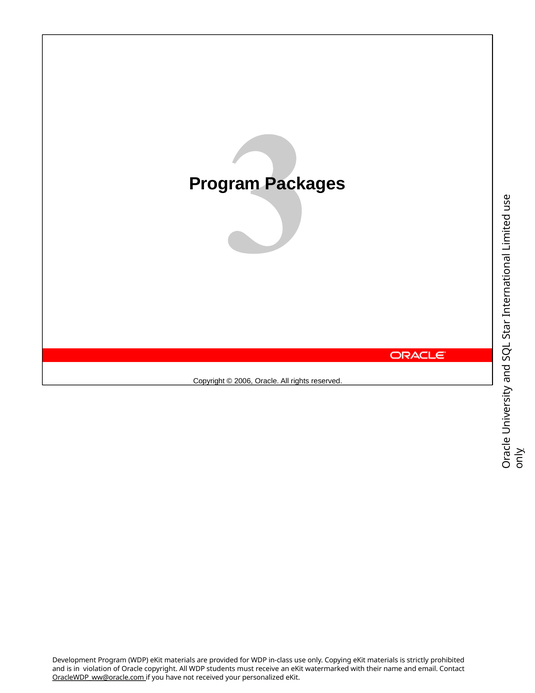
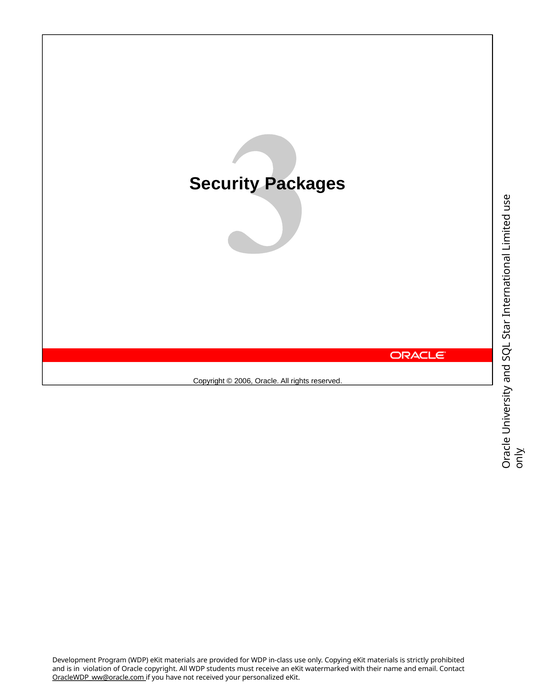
Program: Program -> Security (224, 184)
